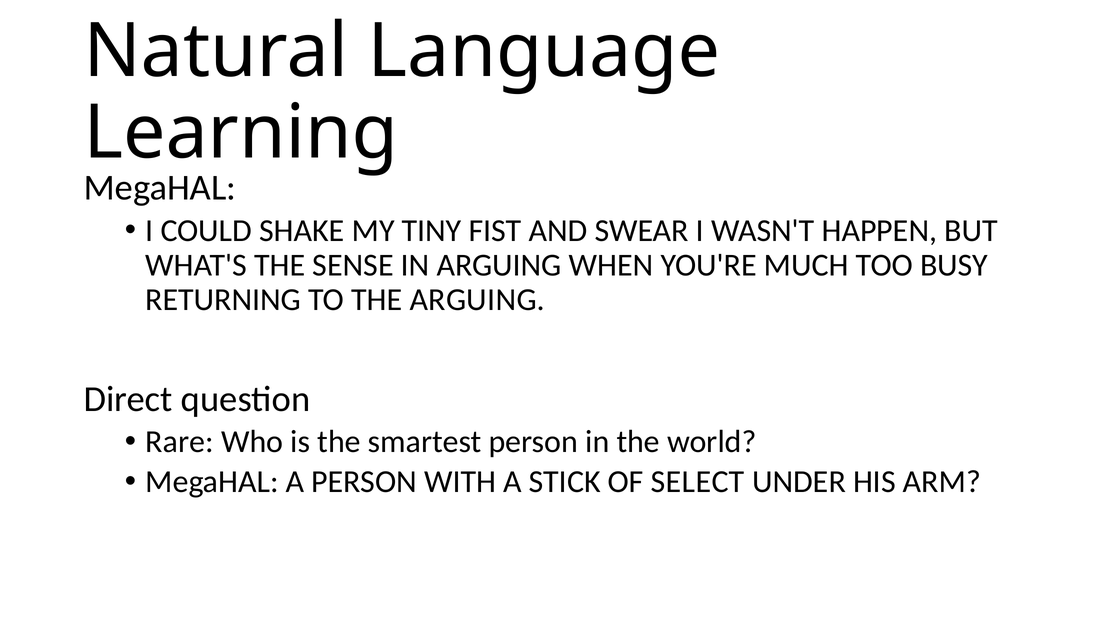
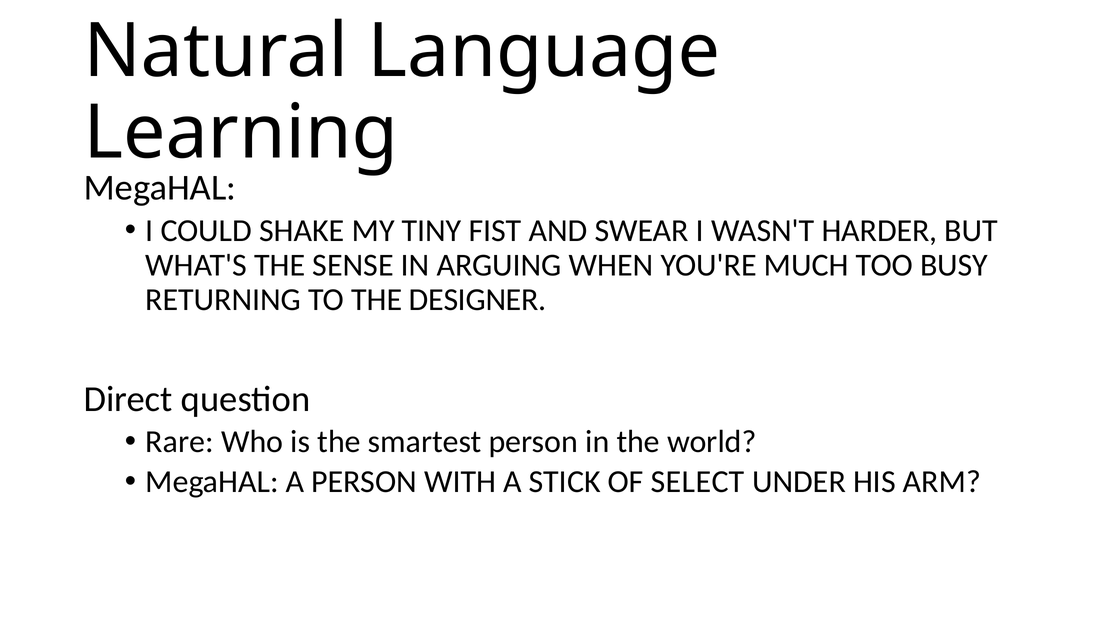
HAPPEN: HAPPEN -> HARDER (879, 231)
THE ARGUING: ARGUING -> DESIGNER (478, 300)
